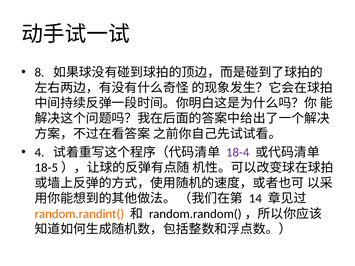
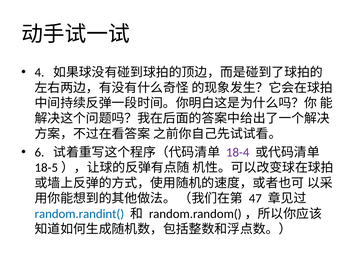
8: 8 -> 4 (39, 72)
4: 4 -> 6 (39, 153)
14: 14 -> 47 (255, 199)
random.randint( colour: orange -> blue (79, 214)
